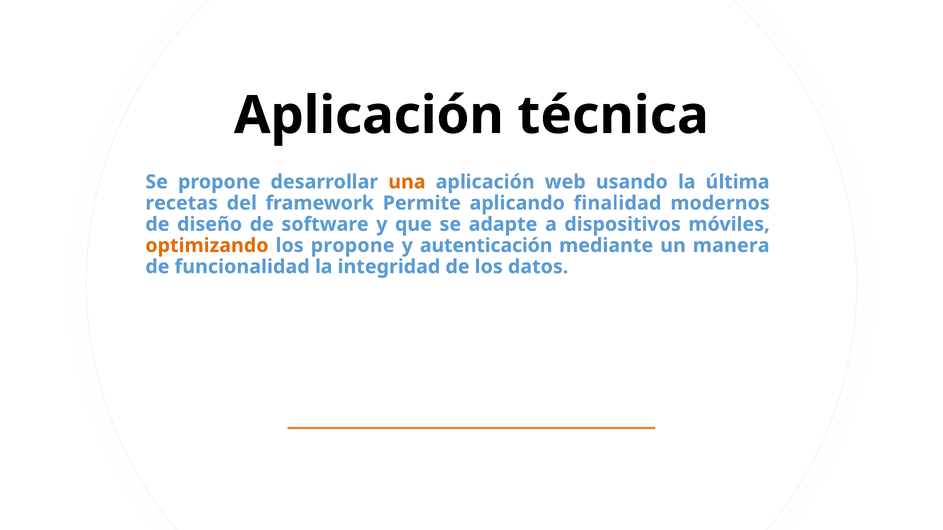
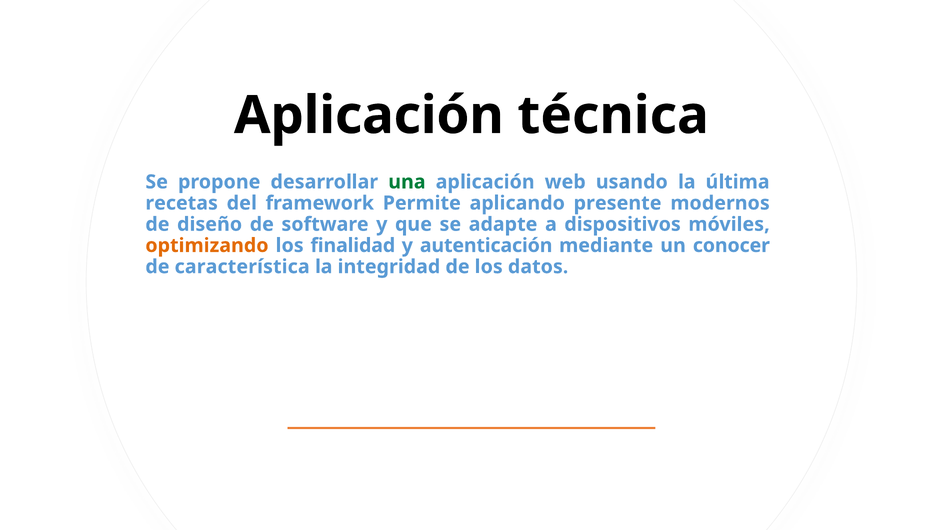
una colour: orange -> green (407, 182)
finalidad: finalidad -> presente (618, 203)
los propone: propone -> finalidad (353, 246)
manera: manera -> conocer (731, 246)
funcionalidad: funcionalidad -> característica (242, 267)
